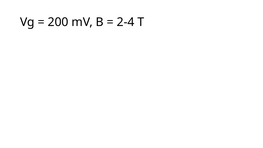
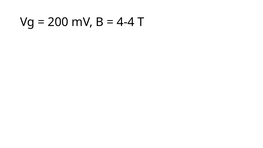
2-4: 2-4 -> 4-4 (126, 22)
